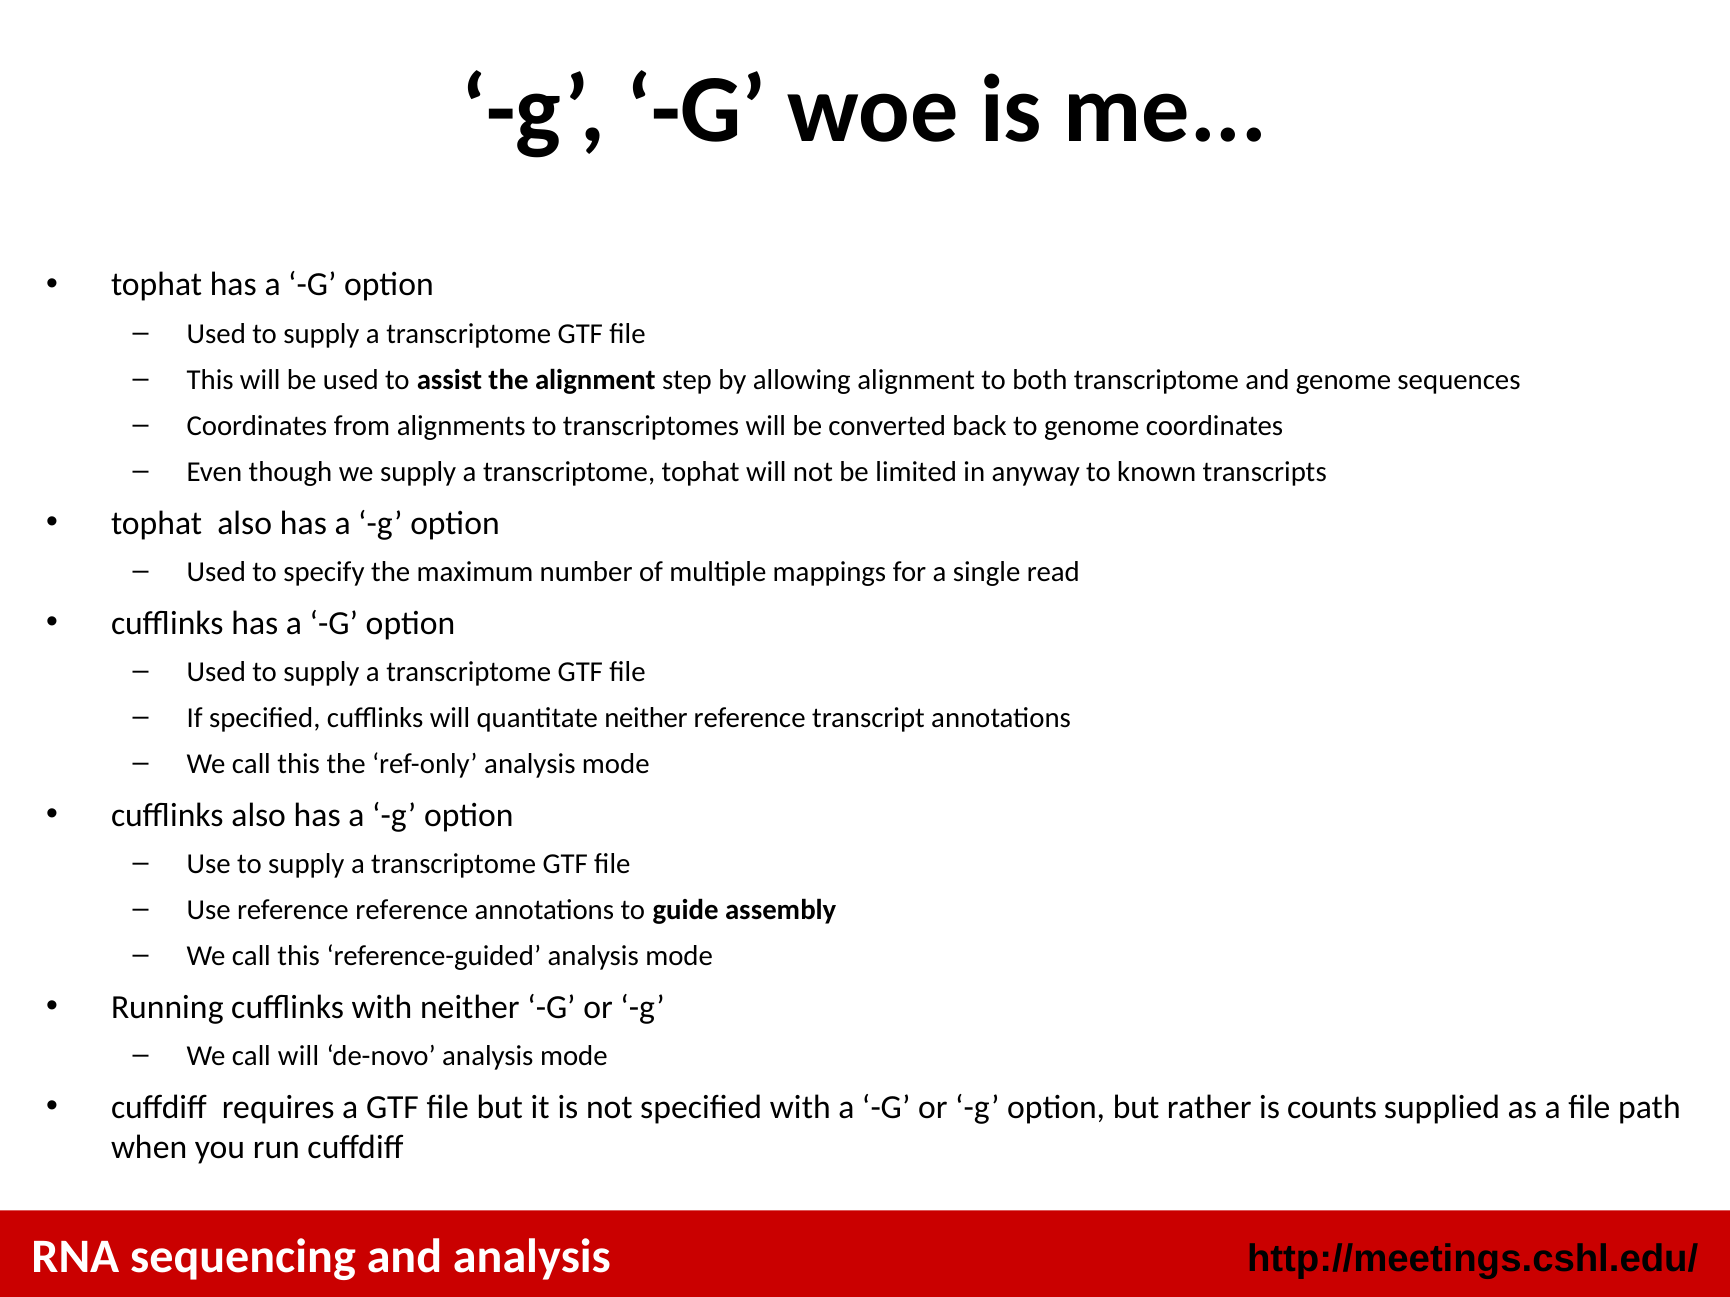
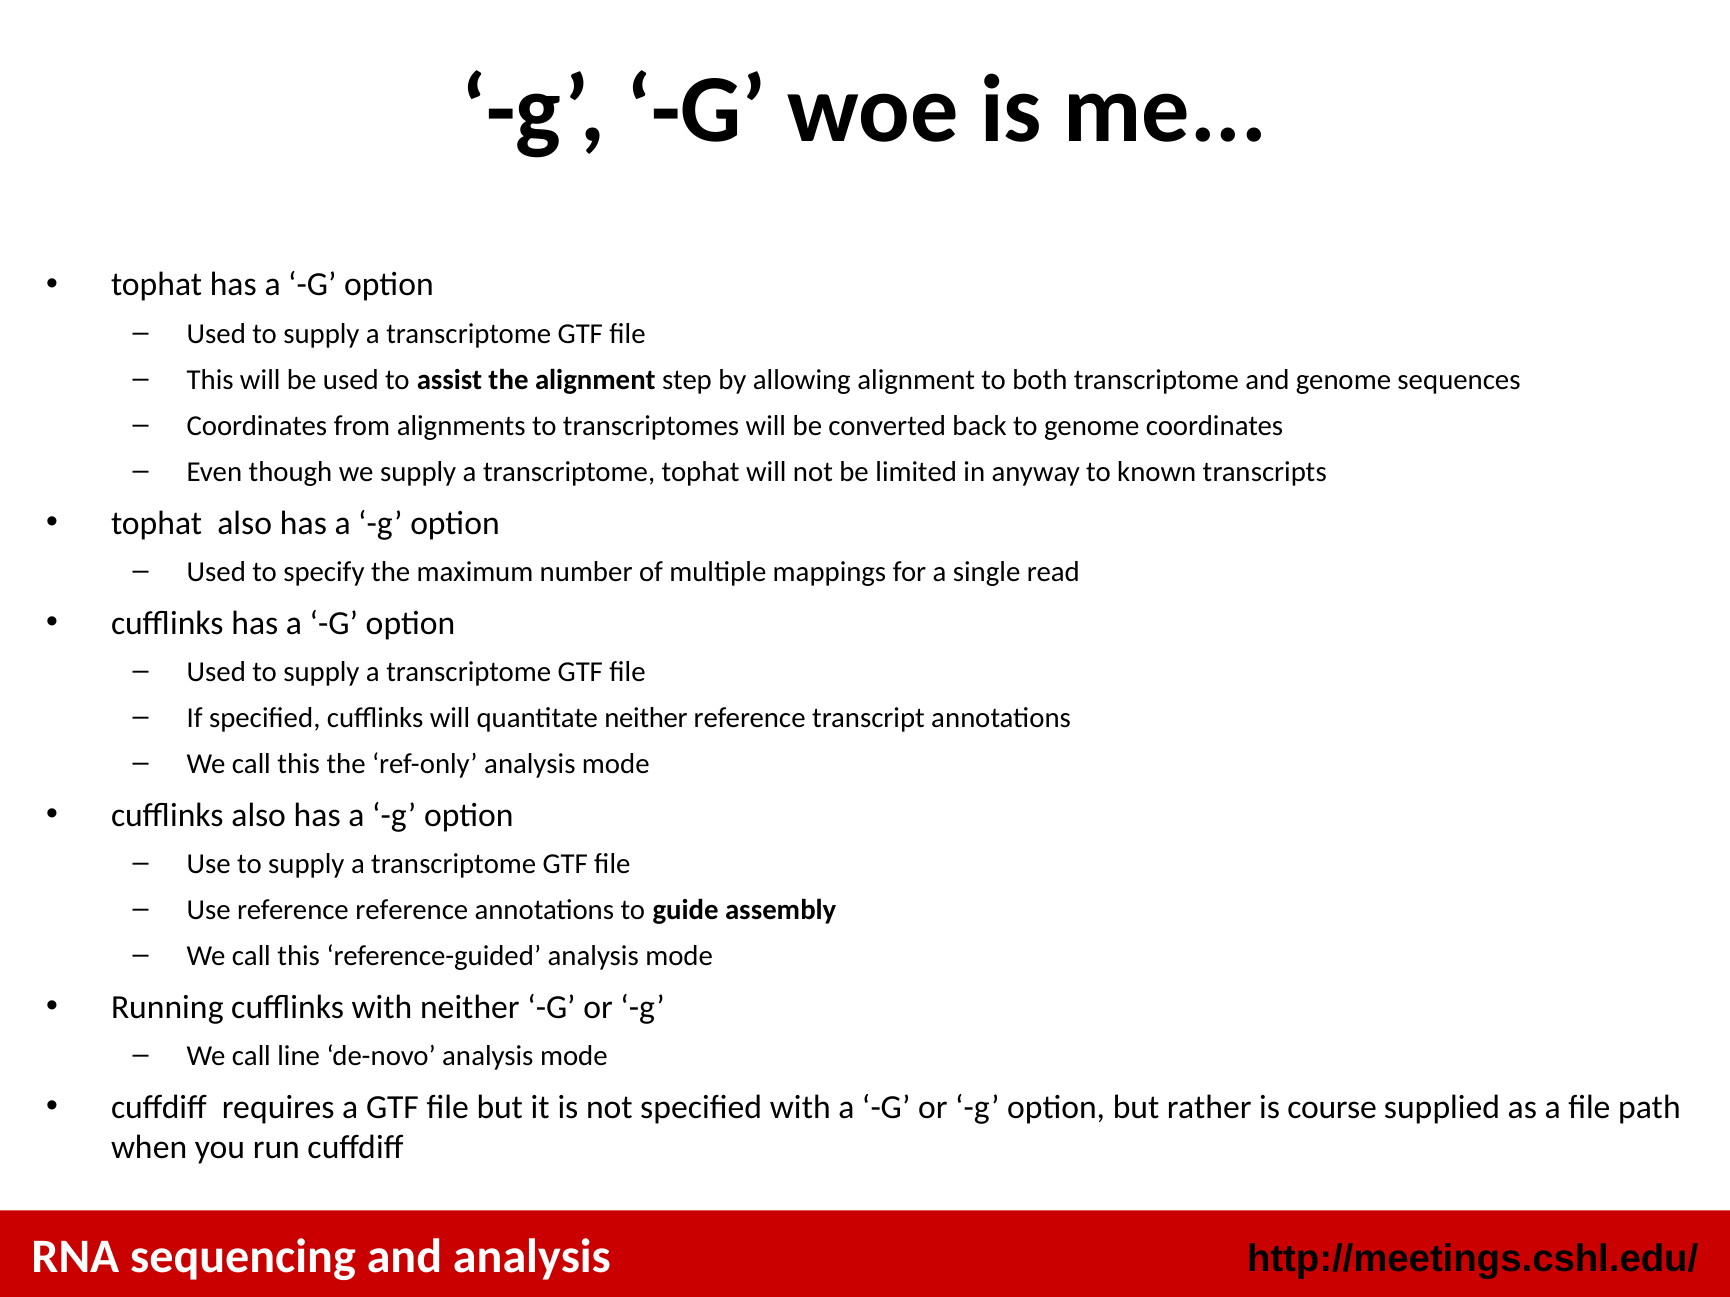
call will: will -> line (299, 1056)
counts: counts -> course (1332, 1108)
